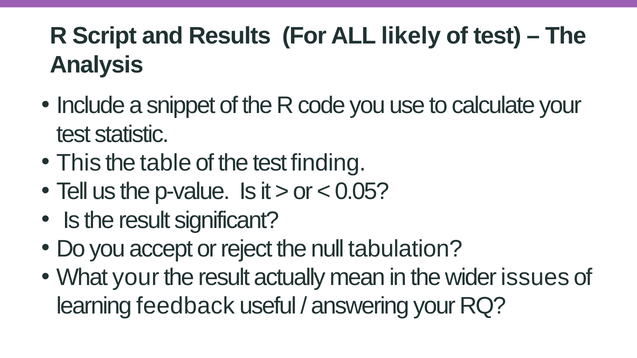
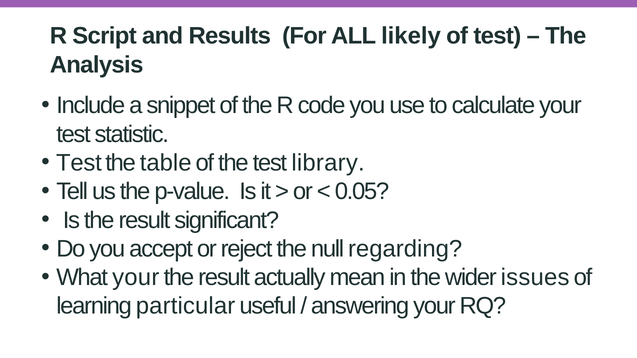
This: This -> Test (79, 163)
finding: finding -> library (328, 163)
tabulation: tabulation -> regarding (405, 249)
feedback: feedback -> particular (186, 306)
